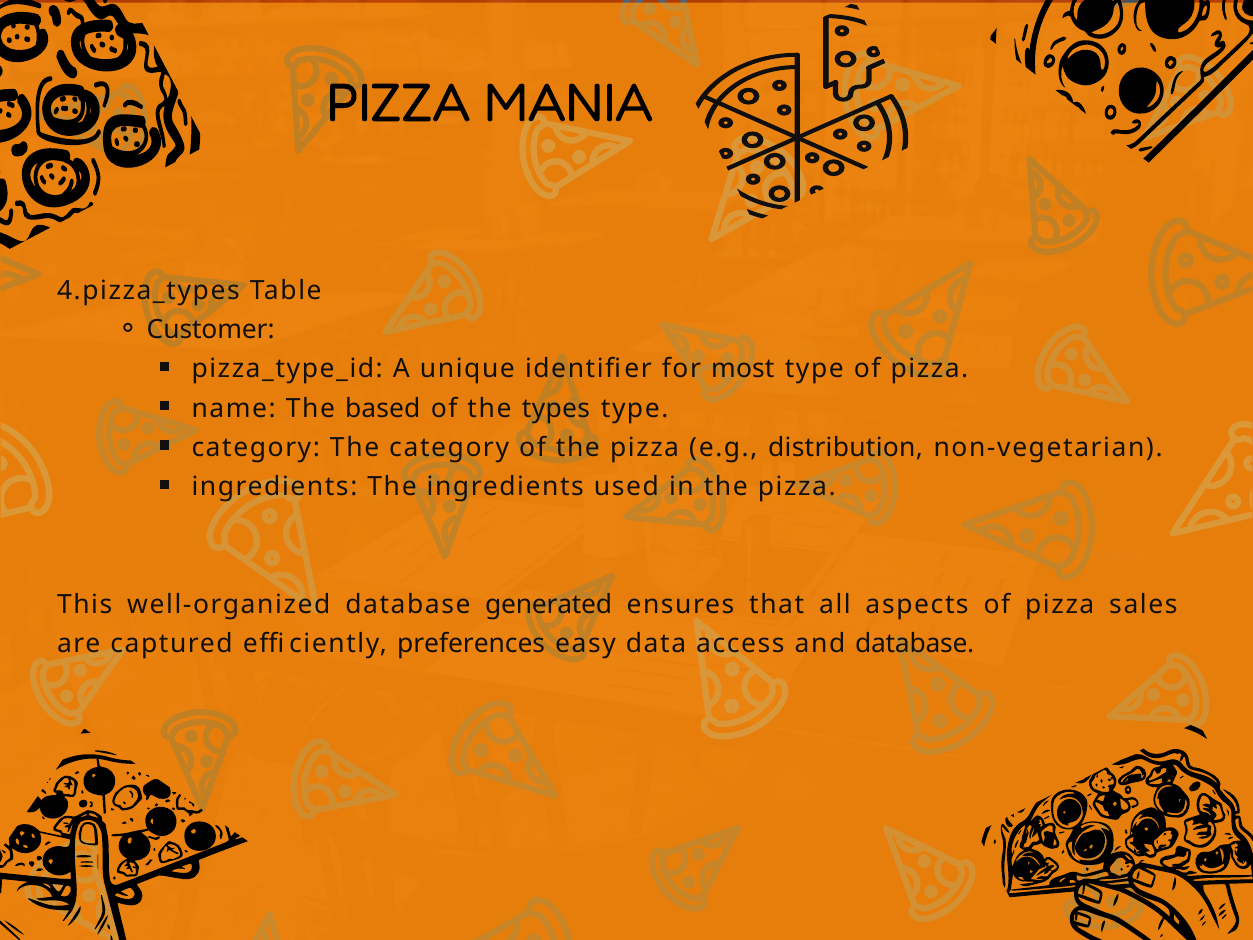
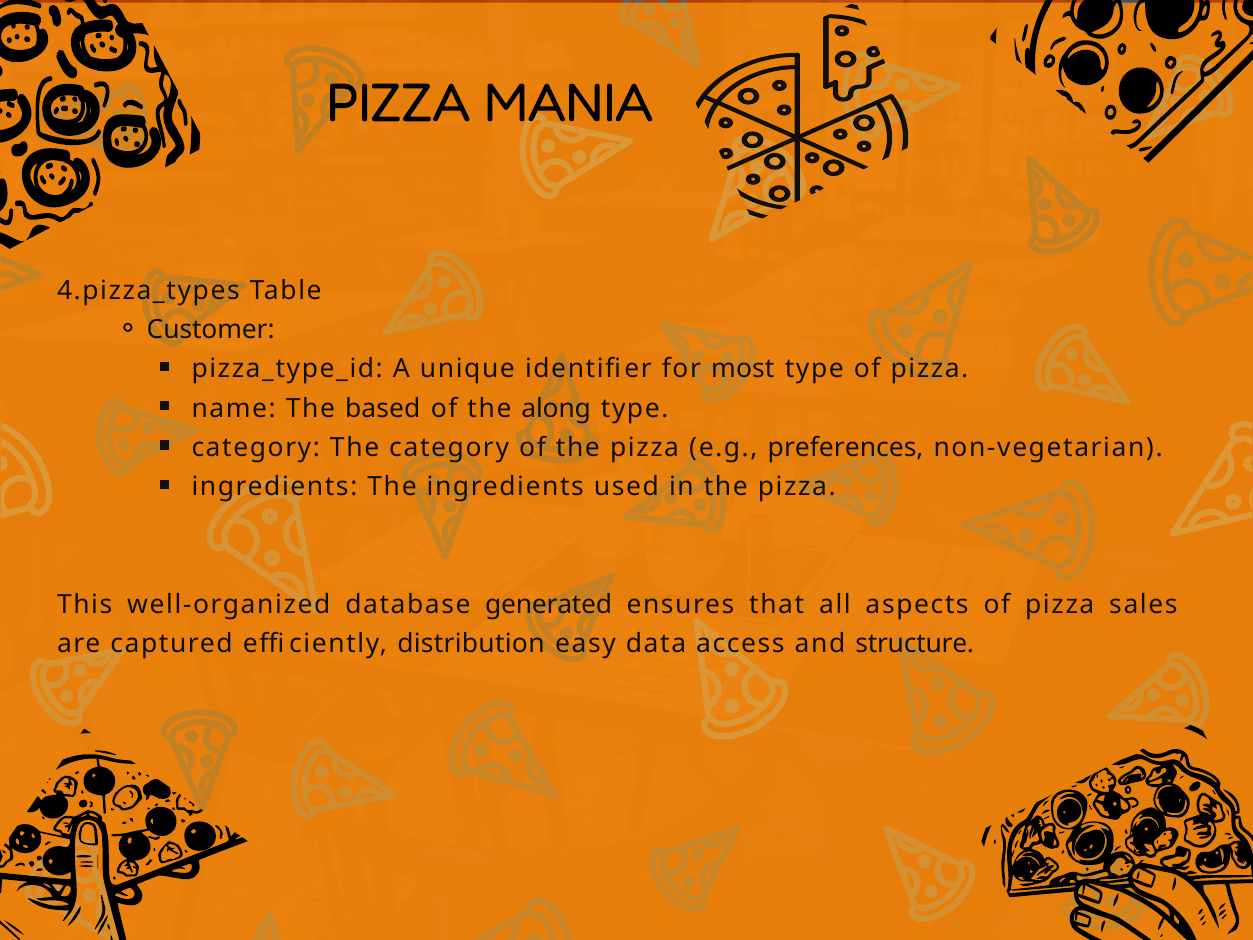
types: types -> along (556, 408)
distribution: distribution -> preferences (846, 448)
preferences: preferences -> distribution (471, 644)
and database: database -> structure (915, 644)
